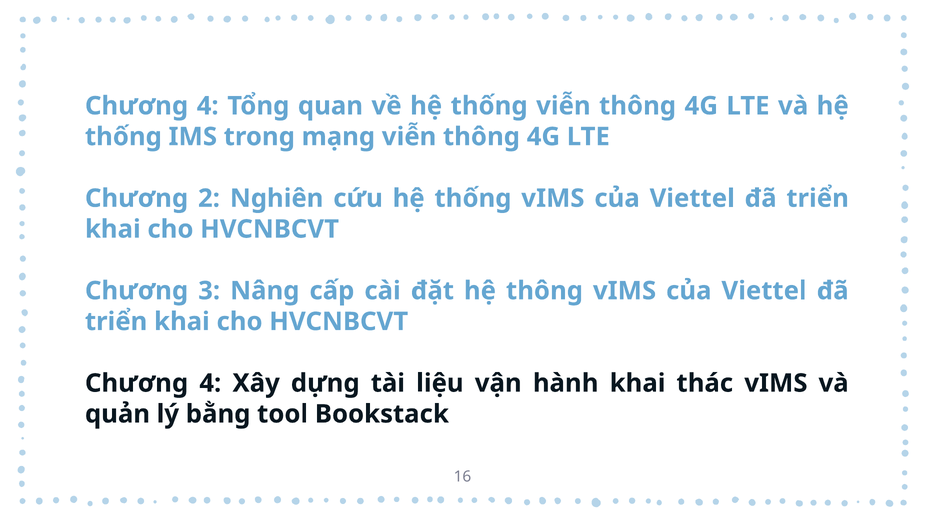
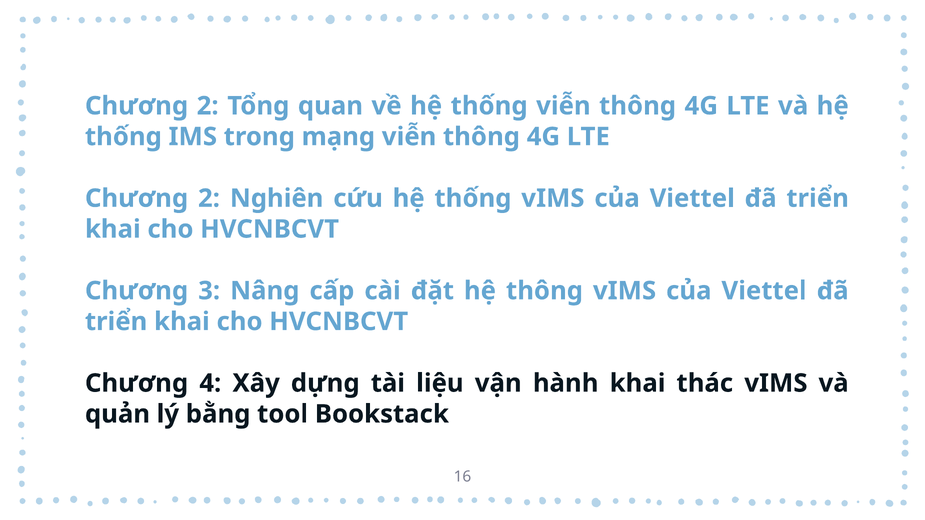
4: 4 -> 2 (208, 106)
